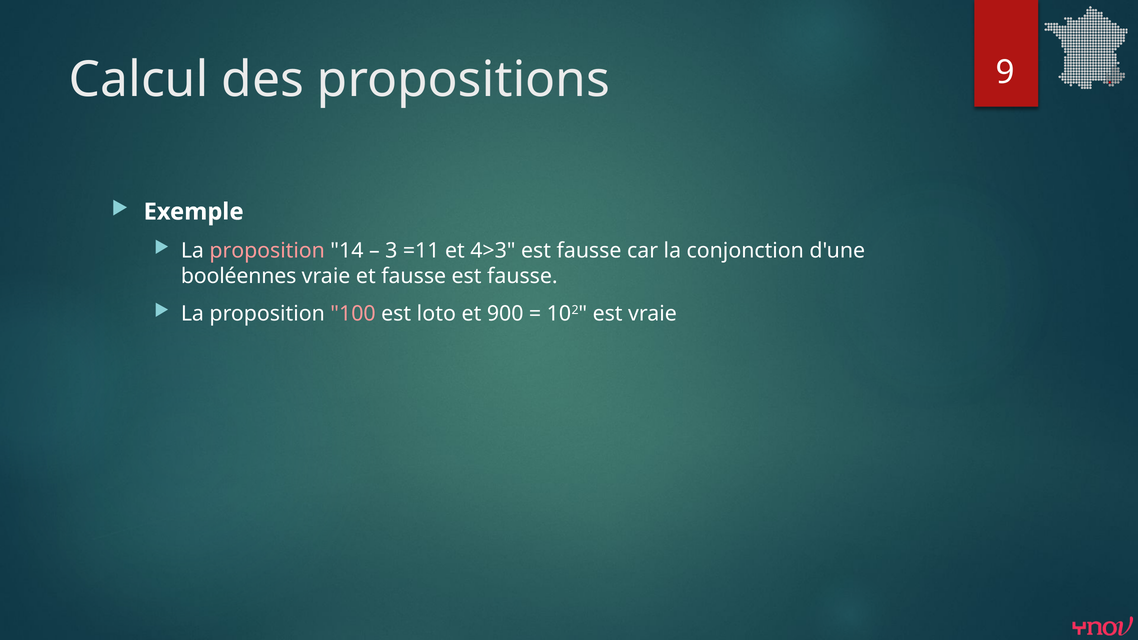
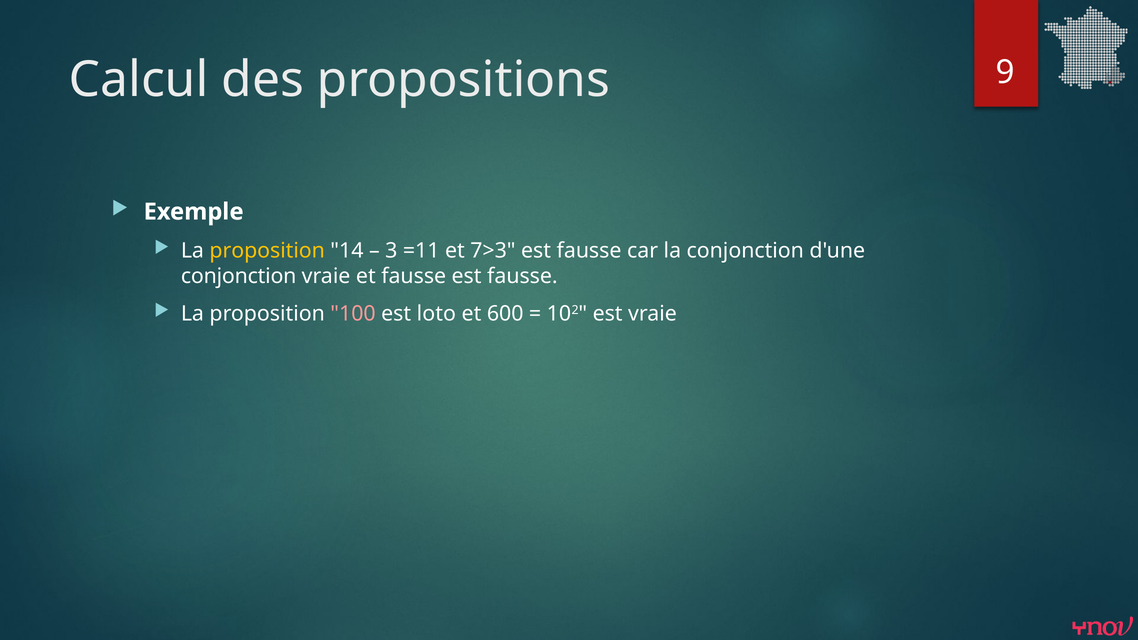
proposition colour: pink -> yellow (267, 251)
4>3: 4>3 -> 7>3 (493, 251)
booléennes: booléennes -> conjonction (239, 276)
900: 900 -> 600 (505, 314)
